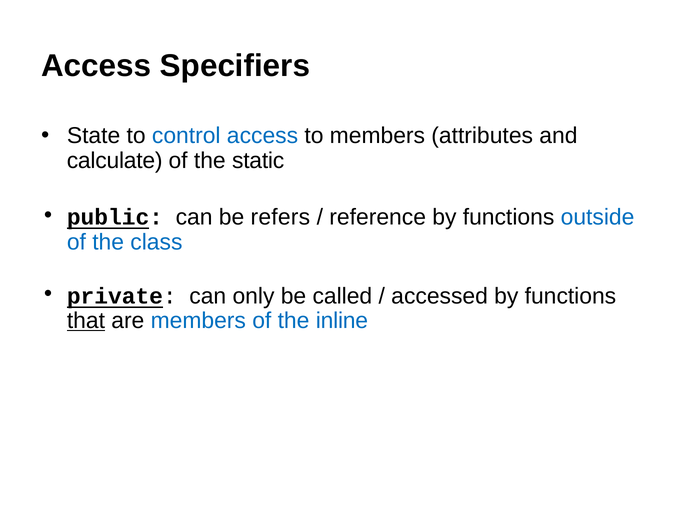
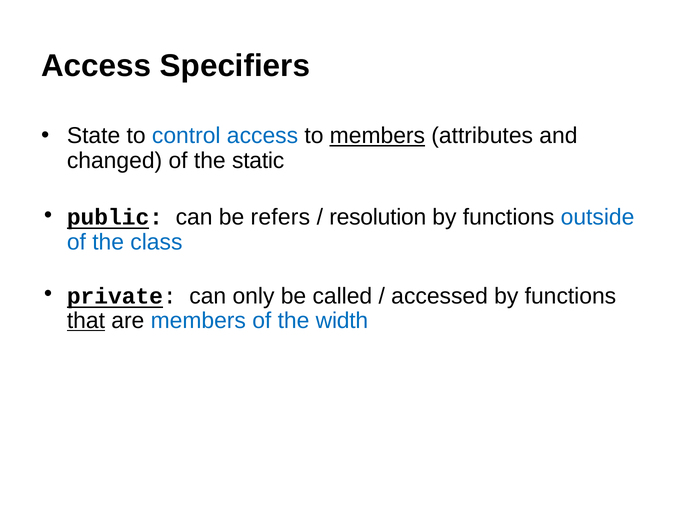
members underline: none -> present (377, 136)
calculate: calculate -> changed (115, 160)
reference: reference -> resolution (378, 217)
inline: inline -> width (342, 320)
